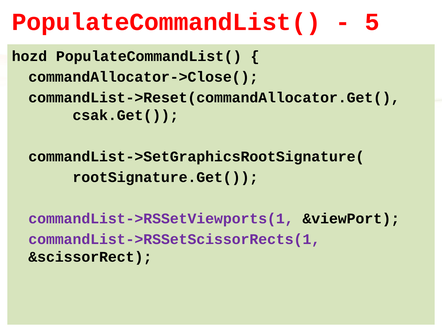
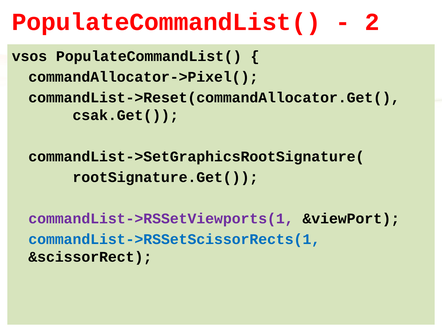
5: 5 -> 2 (372, 22)
hozd: hozd -> vsos (29, 56)
commandAllocator->Close(: commandAllocator->Close( -> commandAllocator->Pixel( (143, 77)
commandList->RSSetScissorRects(1 colour: purple -> blue (174, 239)
